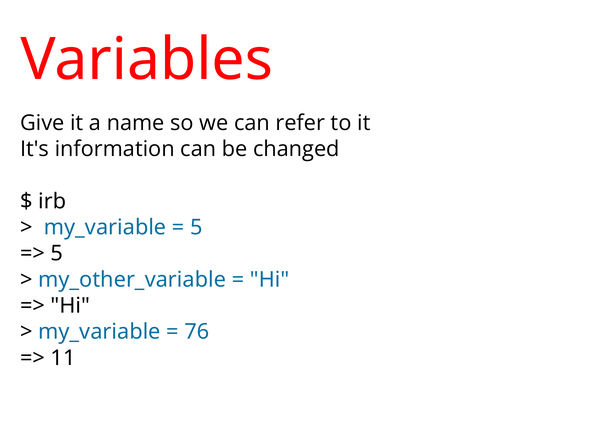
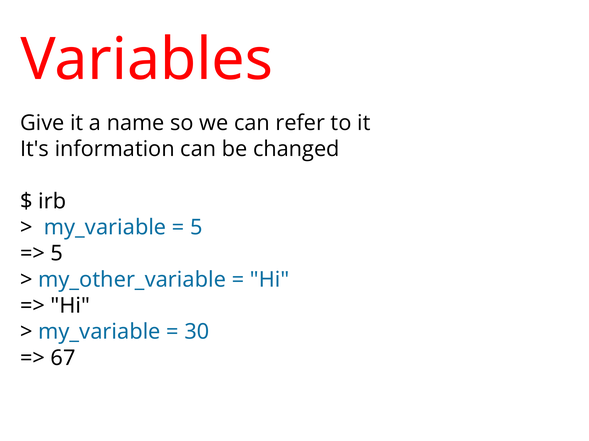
76: 76 -> 30 (197, 332)
11: 11 -> 67 (63, 359)
